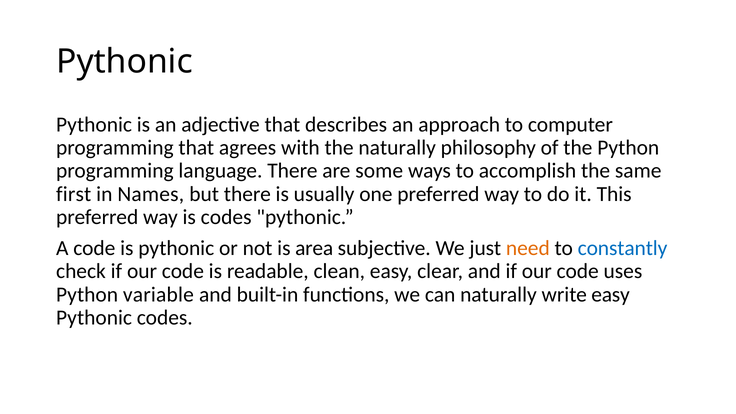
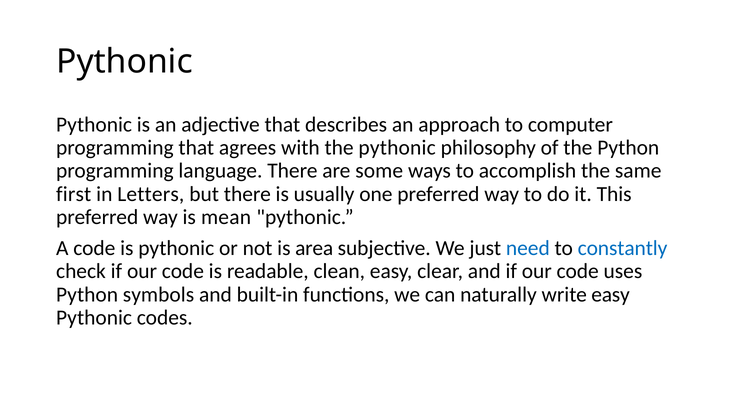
the naturally: naturally -> pythonic (397, 148)
Names: Names -> Letters (151, 194)
is codes: codes -> mean (226, 217)
need colour: orange -> blue (528, 248)
variable: variable -> symbols (159, 294)
